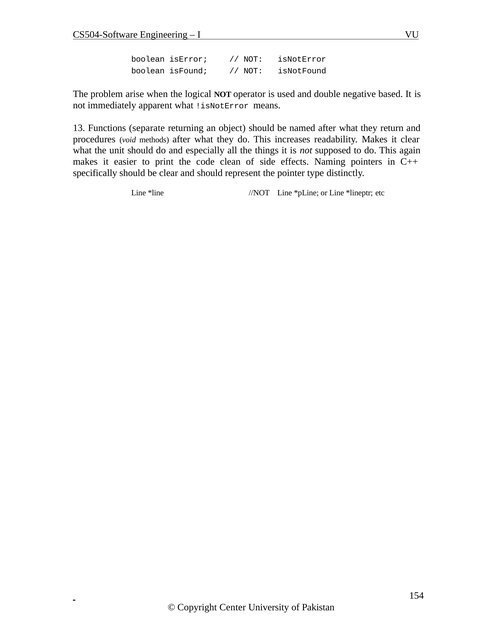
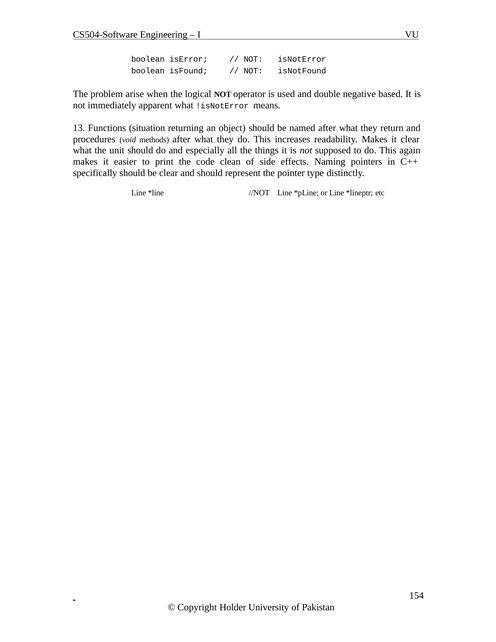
separate: separate -> situation (147, 128)
Center: Center -> Holder (233, 607)
